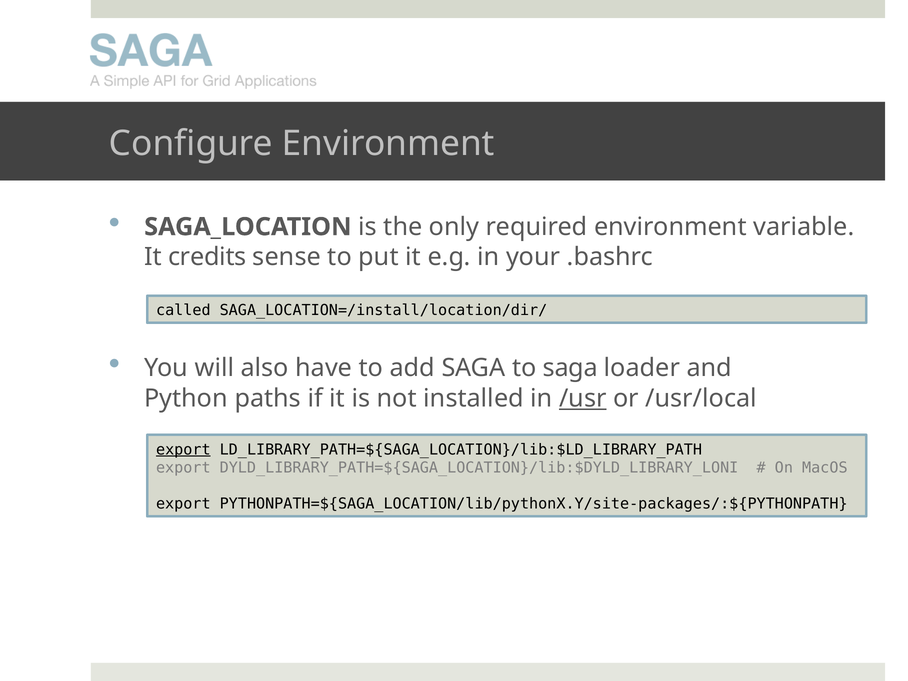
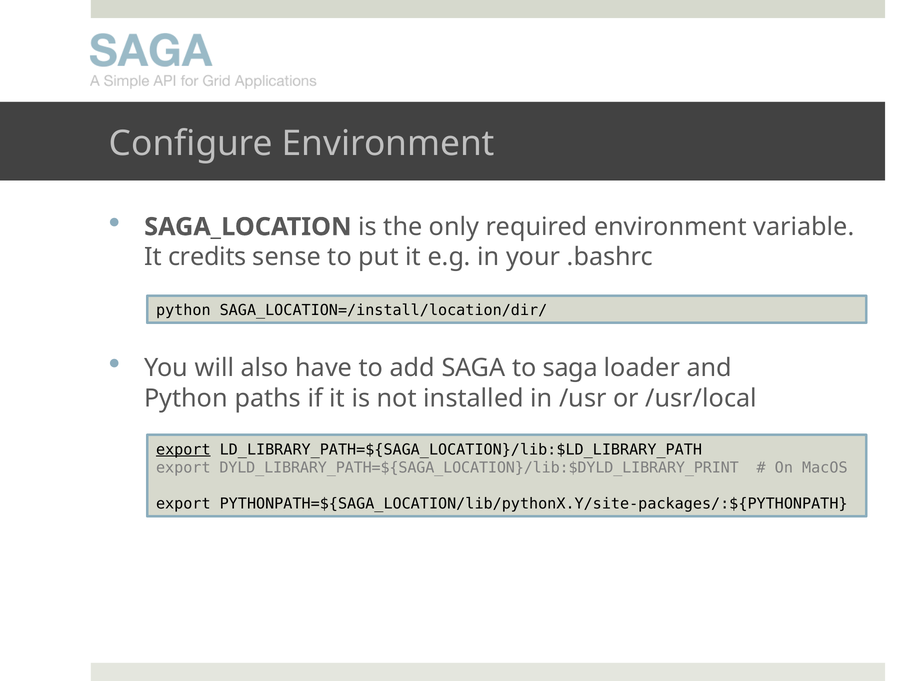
called: called -> python (183, 310)
/usr underline: present -> none (583, 398)
DYLD_LIBRARY_PATH=${SAGA_LOCATION}/lib:$DYLD_LIBRARY_LONI: DYLD_LIBRARY_PATH=${SAGA_LOCATION}/lib:$DYLD_LIBRARY_LONI -> DYLD_LIBRARY_PATH=${SAGA_LOCATION}/lib:$DYLD_LIBRARY_PRINT (479, 468)
